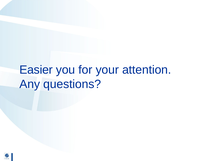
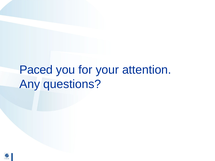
Easier: Easier -> Paced (36, 70)
